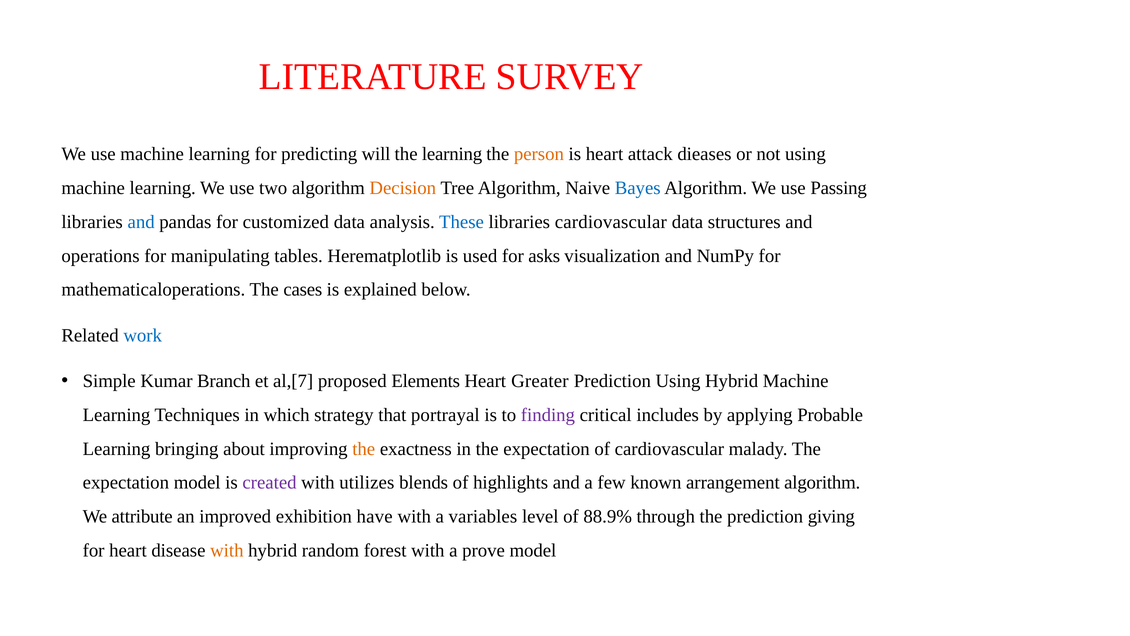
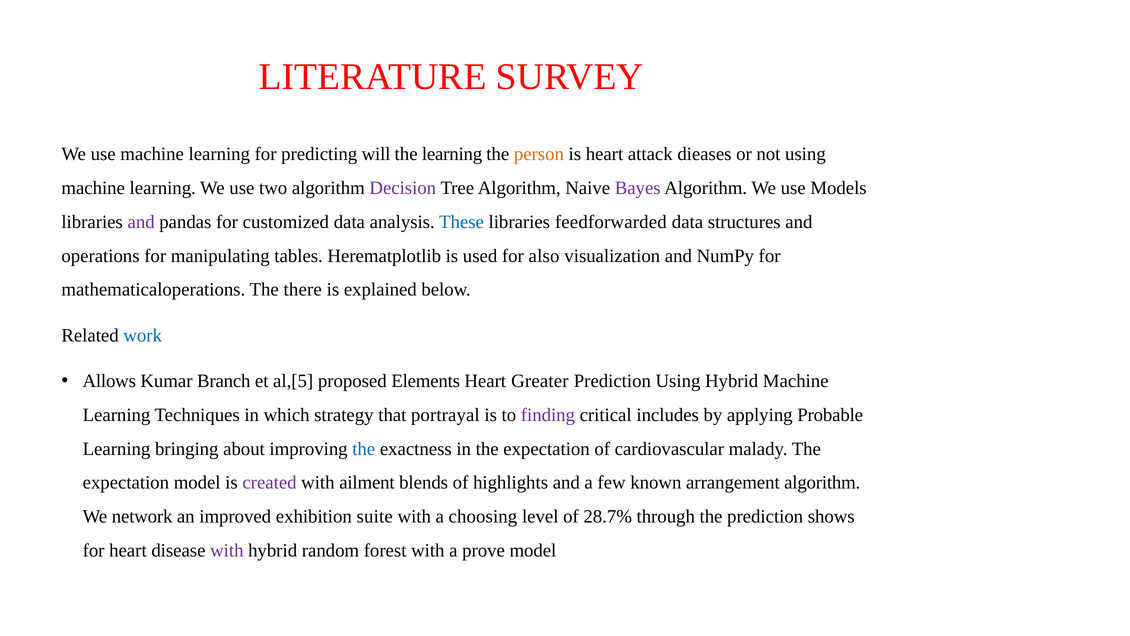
Decision colour: orange -> purple (403, 188)
Bayes colour: blue -> purple (638, 188)
Passing: Passing -> Models (839, 188)
and colour: blue -> purple (141, 222)
libraries cardiovascular: cardiovascular -> feedforwarded (611, 222)
asks: asks -> also (544, 256)
cases: cases -> there (303, 290)
Simple: Simple -> Allows (109, 381)
al,[7: al,[7 -> al,[5 (293, 381)
the colour: orange -> blue (364, 449)
utilizes: utilizes -> ailment (367, 482)
attribute: attribute -> network (142, 516)
have: have -> suite (375, 516)
variables: variables -> choosing (483, 516)
88.9%: 88.9% -> 28.7% (608, 516)
giving: giving -> shows (831, 516)
with colour: orange -> purple (227, 550)
